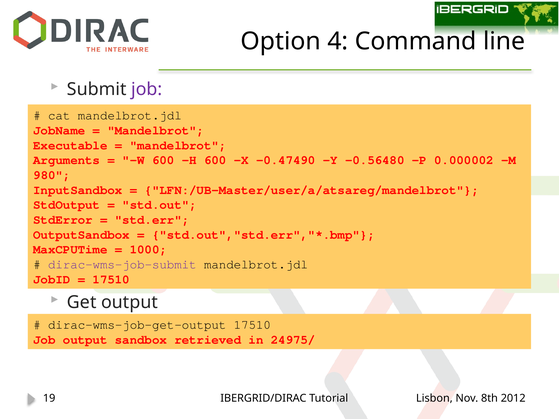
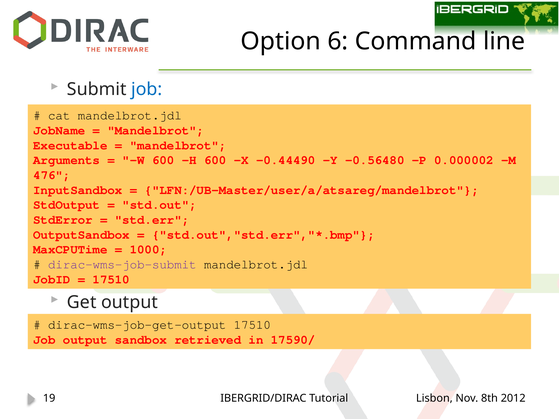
4: 4 -> 6 (338, 41)
job colour: purple -> blue (147, 89)
-0.47490: -0.47490 -> -0.44490 (286, 160)
980: 980 -> 476 (52, 175)
24975/: 24975/ -> 17590/ (293, 340)
